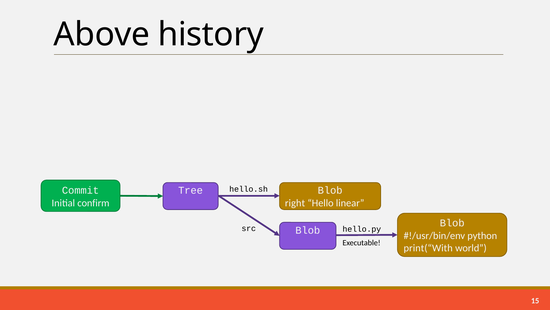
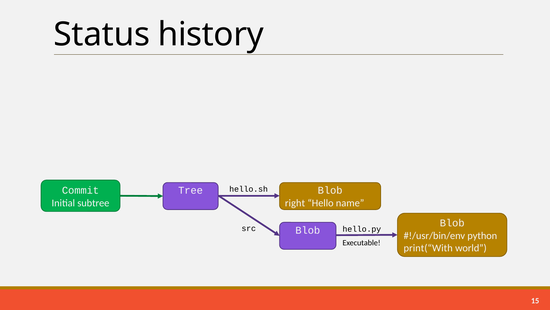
Above: Above -> Status (102, 34)
confirm: confirm -> subtree (93, 203)
linear: linear -> name (350, 203)
